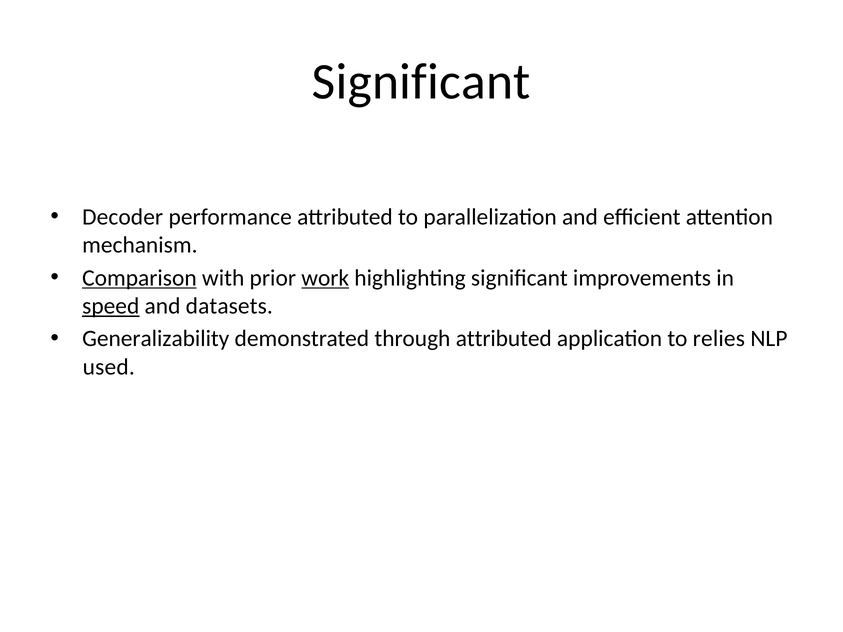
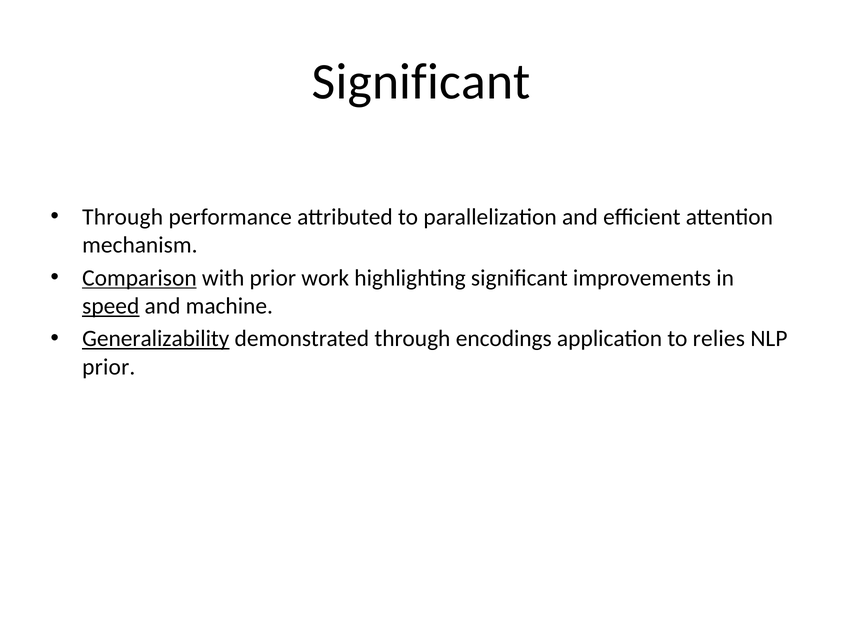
Decoder: Decoder -> Through (123, 217)
work underline: present -> none (325, 278)
datasets: datasets -> machine (229, 306)
Generalizability underline: none -> present (156, 339)
through attributed: attributed -> encodings (504, 339)
used: used -> prior (109, 367)
